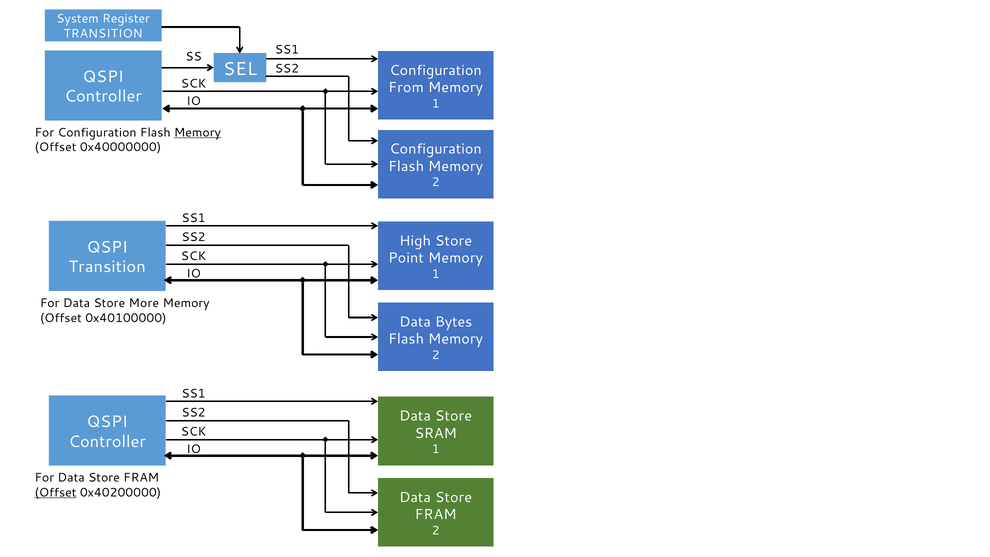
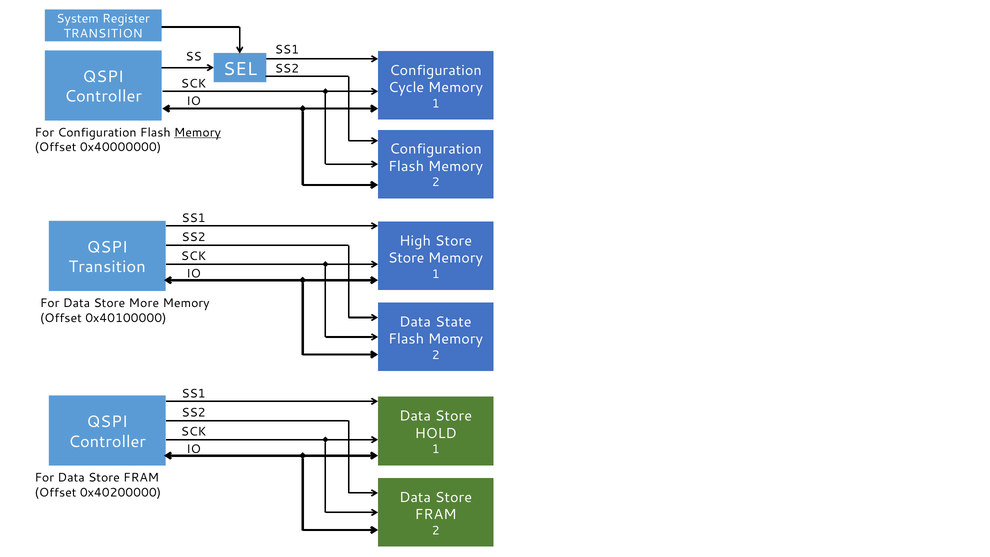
From: From -> Cycle (406, 88)
Point: Point -> Store (406, 258)
Bytes: Bytes -> State (453, 322)
SRAM: SRAM -> HOLD (436, 433)
Offset underline: present -> none (56, 492)
